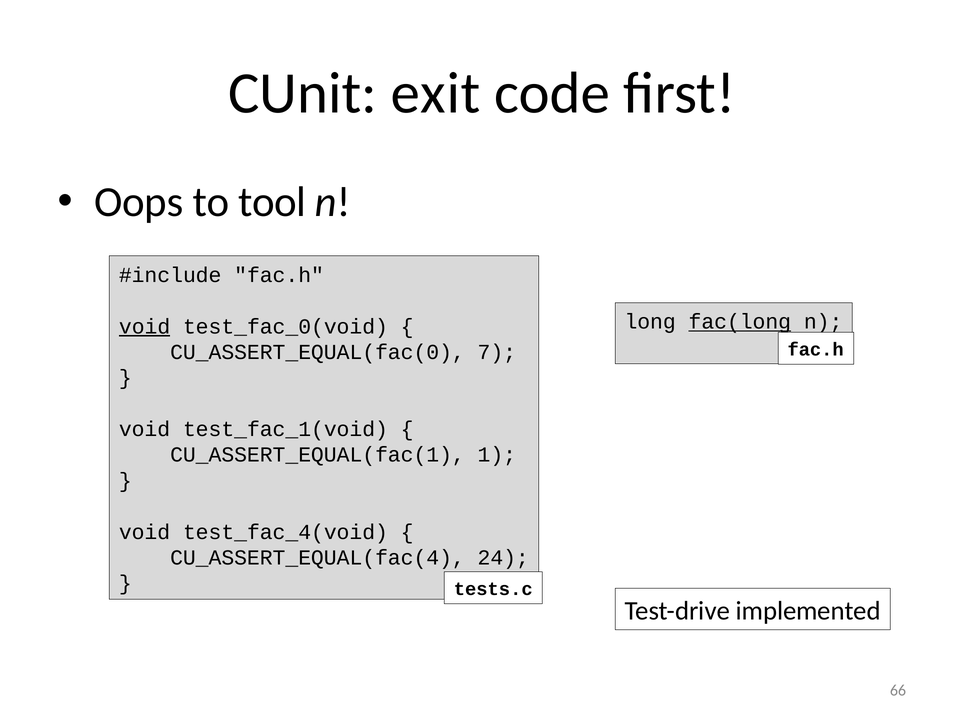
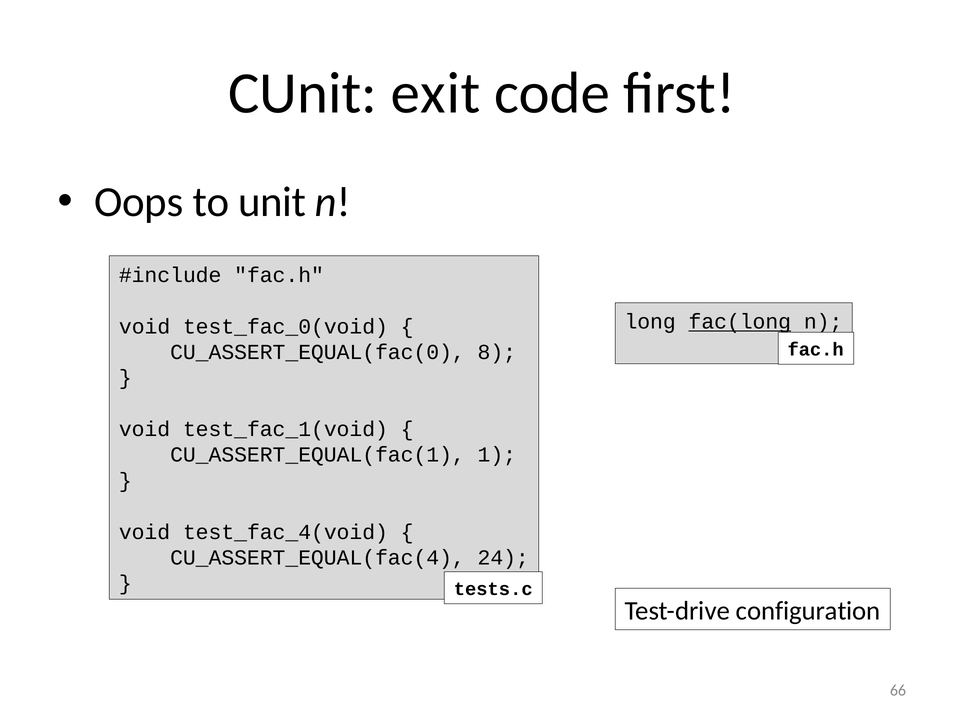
tool: tool -> unit (272, 202)
void underline: present -> none (145, 326)
7: 7 -> 8 (497, 352)
implemented: implemented -> configuration (808, 611)
